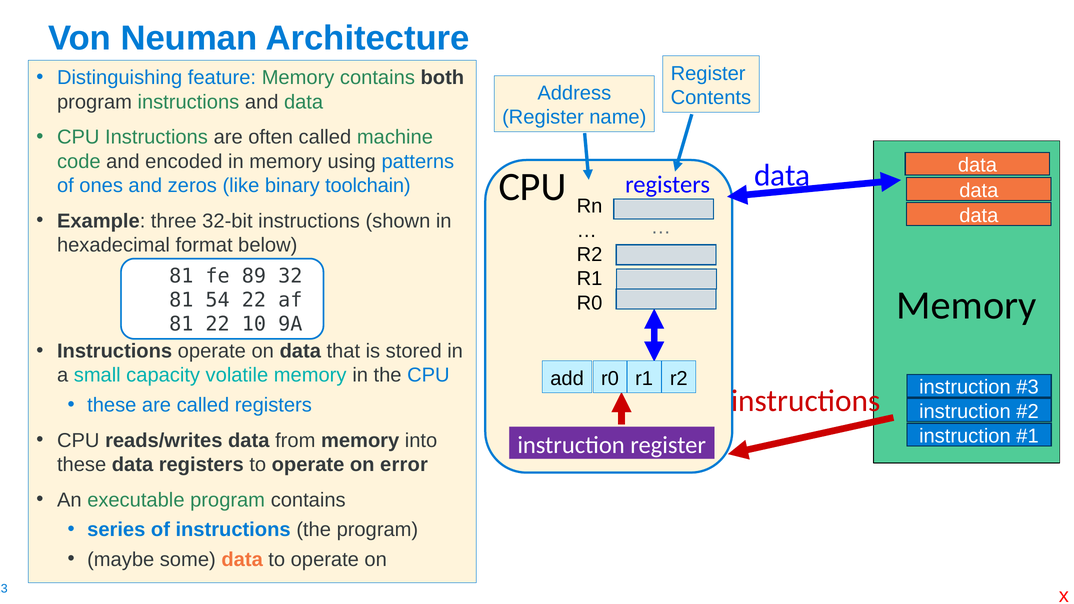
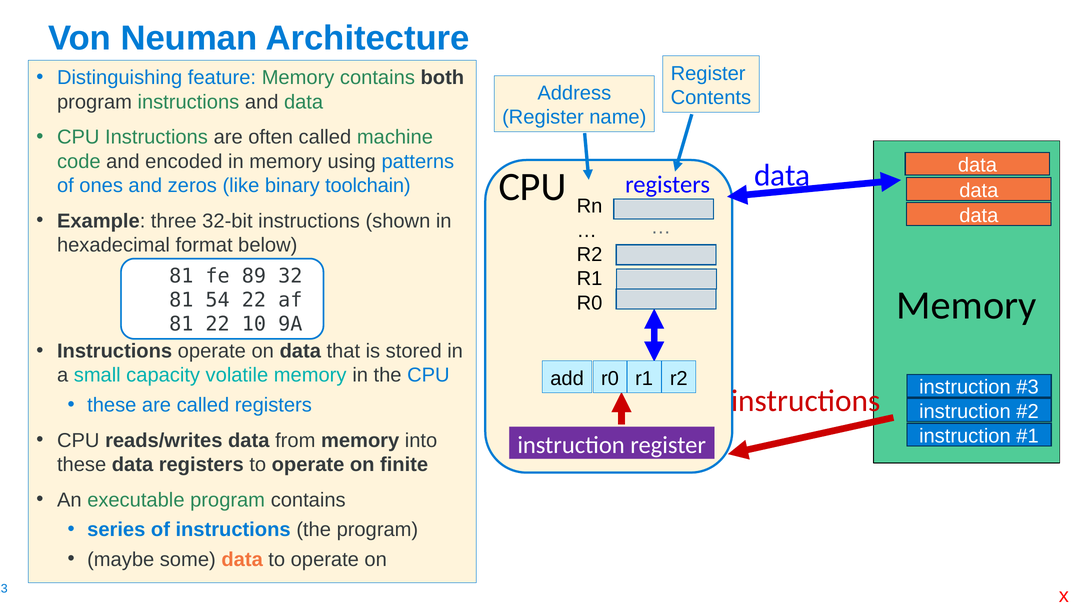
error: error -> finite (404, 465)
